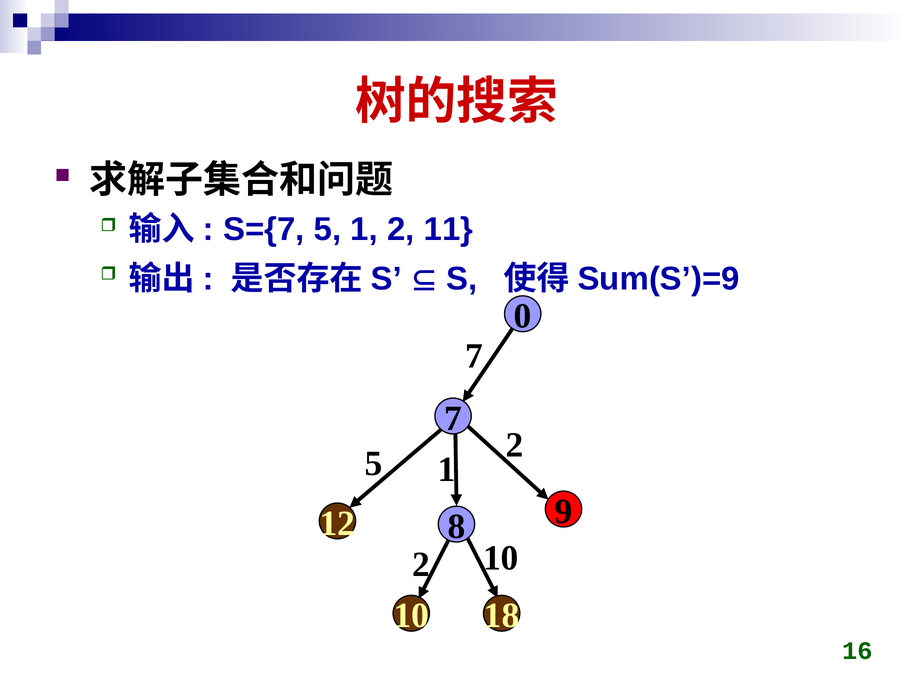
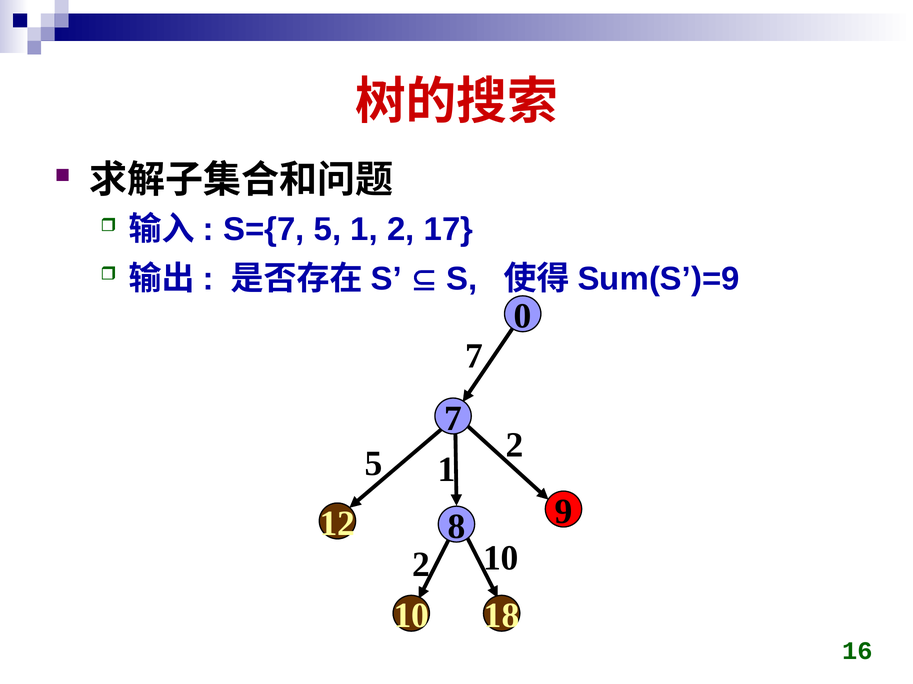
11: 11 -> 17 (448, 230)
